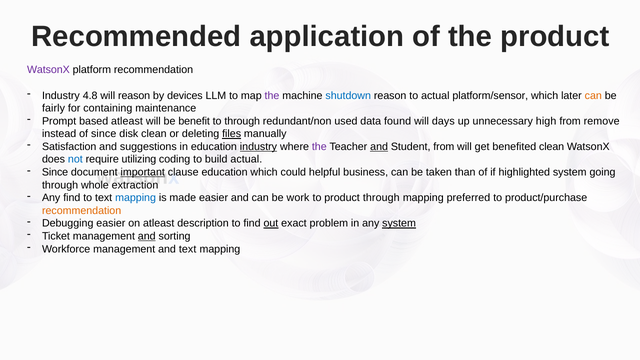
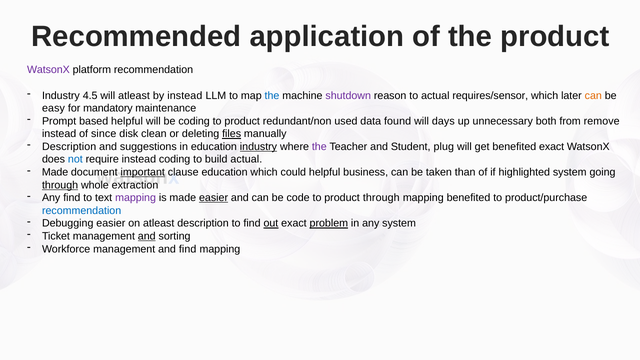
4.8: 4.8 -> 4.5 (90, 95)
will reason: reason -> atleast (134, 95)
by devices: devices -> instead (185, 95)
the colour: purple -> blue (272, 95)
shutdown colour: blue -> purple (348, 95)
platform/sensor: platform/sensor -> requires/sensor (490, 95)
fairly: fairly -> easy (53, 108)
containing: containing -> mandatory (108, 108)
based atleast: atleast -> helpful (127, 121)
be benefit: benefit -> coding (194, 121)
through: through -> product (242, 121)
high: high -> both (546, 121)
Satisfaction: Satisfaction -> Description (69, 147)
and underline: present -> none (379, 147)
Student from: from -> plug (444, 147)
benefited clean: clean -> exact (552, 147)
require utilizing: utilizing -> instead (139, 159)
Since: Since -> Made (55, 172)
through underline: none -> present (60, 185)
mapping colour: blue -> purple (136, 198)
easier underline: none -> present (214, 198)
work: work -> code (298, 198)
mapping preferred: preferred -> benefited (468, 198)
recommendation colour: orange -> blue (82, 211)
problem underline: none -> present (329, 223)
system underline: present -> none (399, 223)
and text: text -> find (188, 249)
